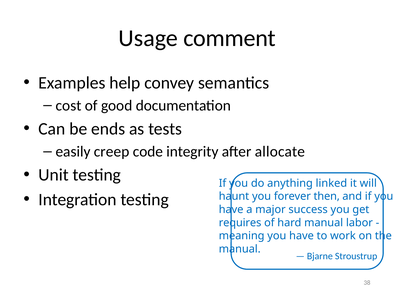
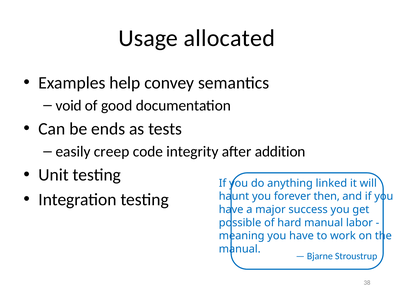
comment: comment -> allocated (229, 38)
cost: cost -> void (69, 105)
allocate: allocate -> addition (280, 151)
requires: requires -> possible (240, 222)
